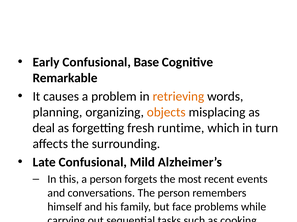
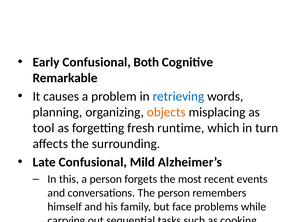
Base: Base -> Both (146, 62)
retrieving colour: orange -> blue (178, 97)
deal: deal -> tool (44, 128)
